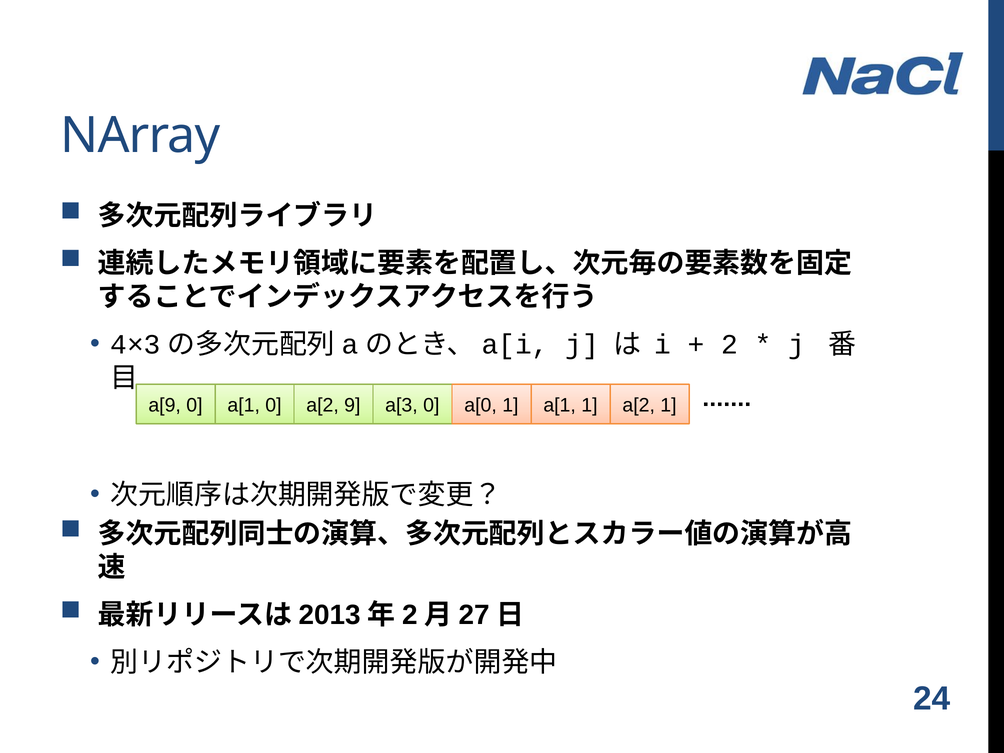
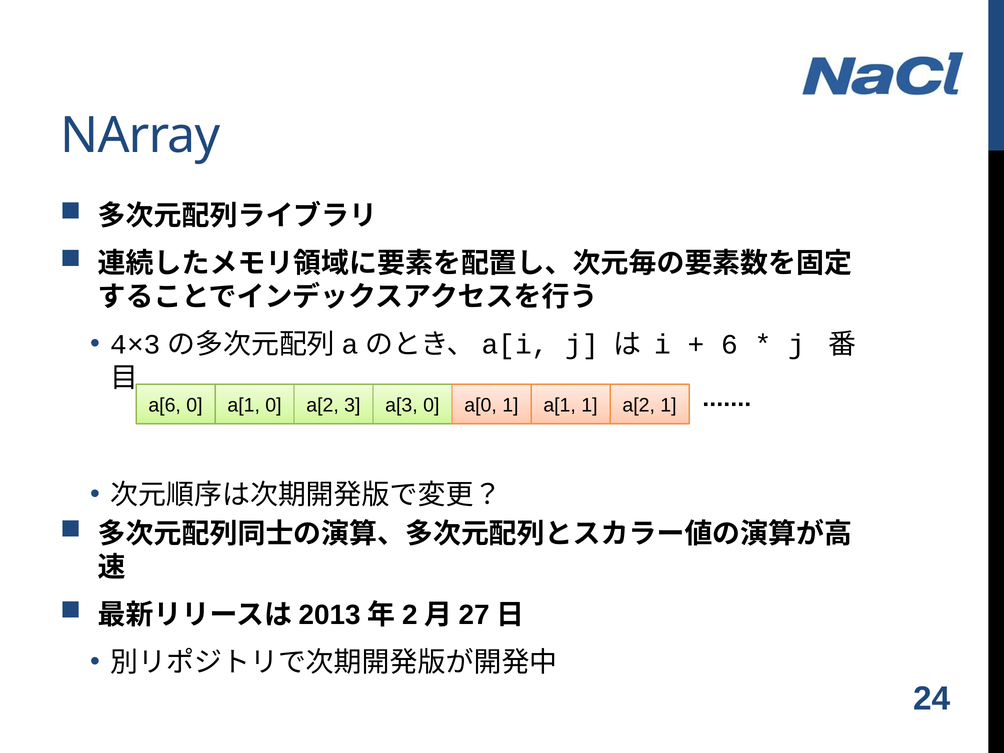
2: 2 -> 6 (729, 344)
a[9: a[9 -> a[6 (165, 405)
9: 9 -> 3 (352, 405)
